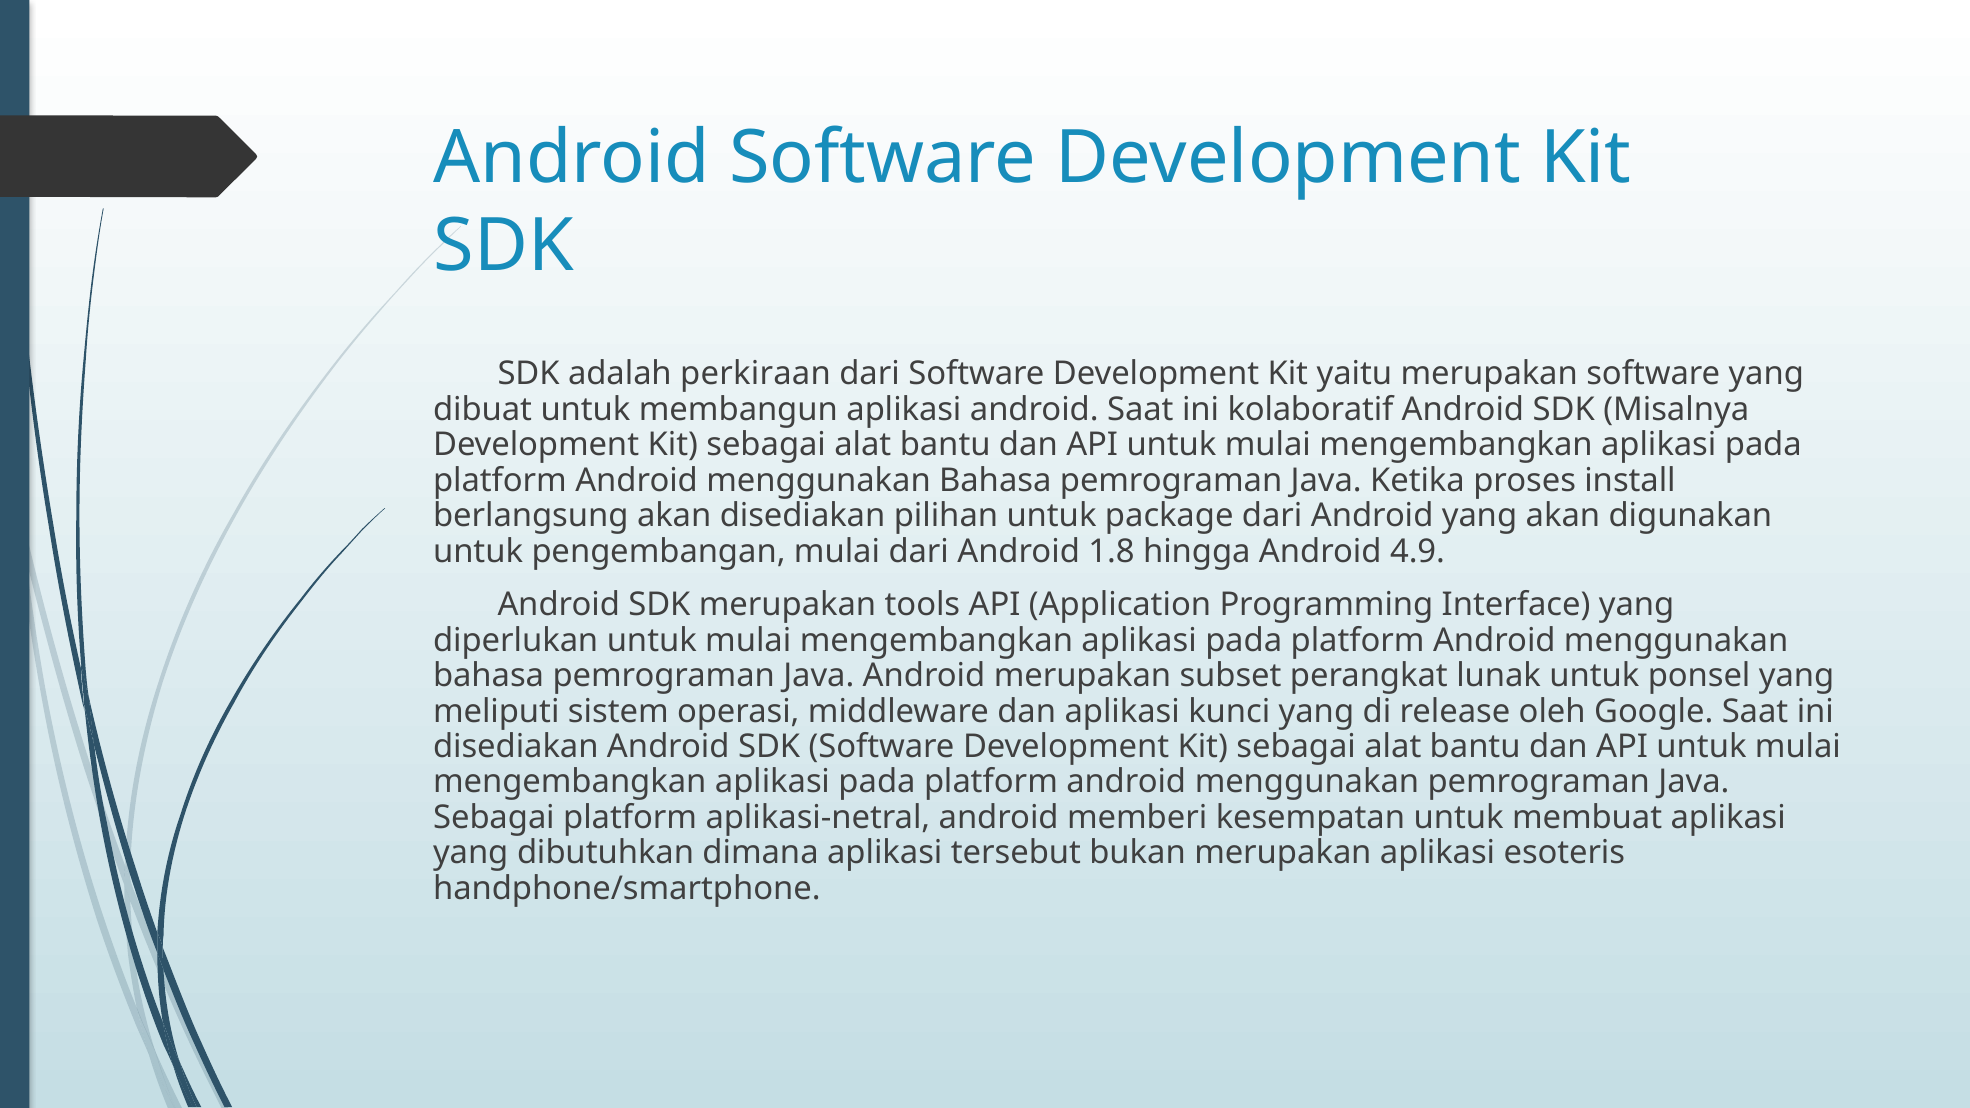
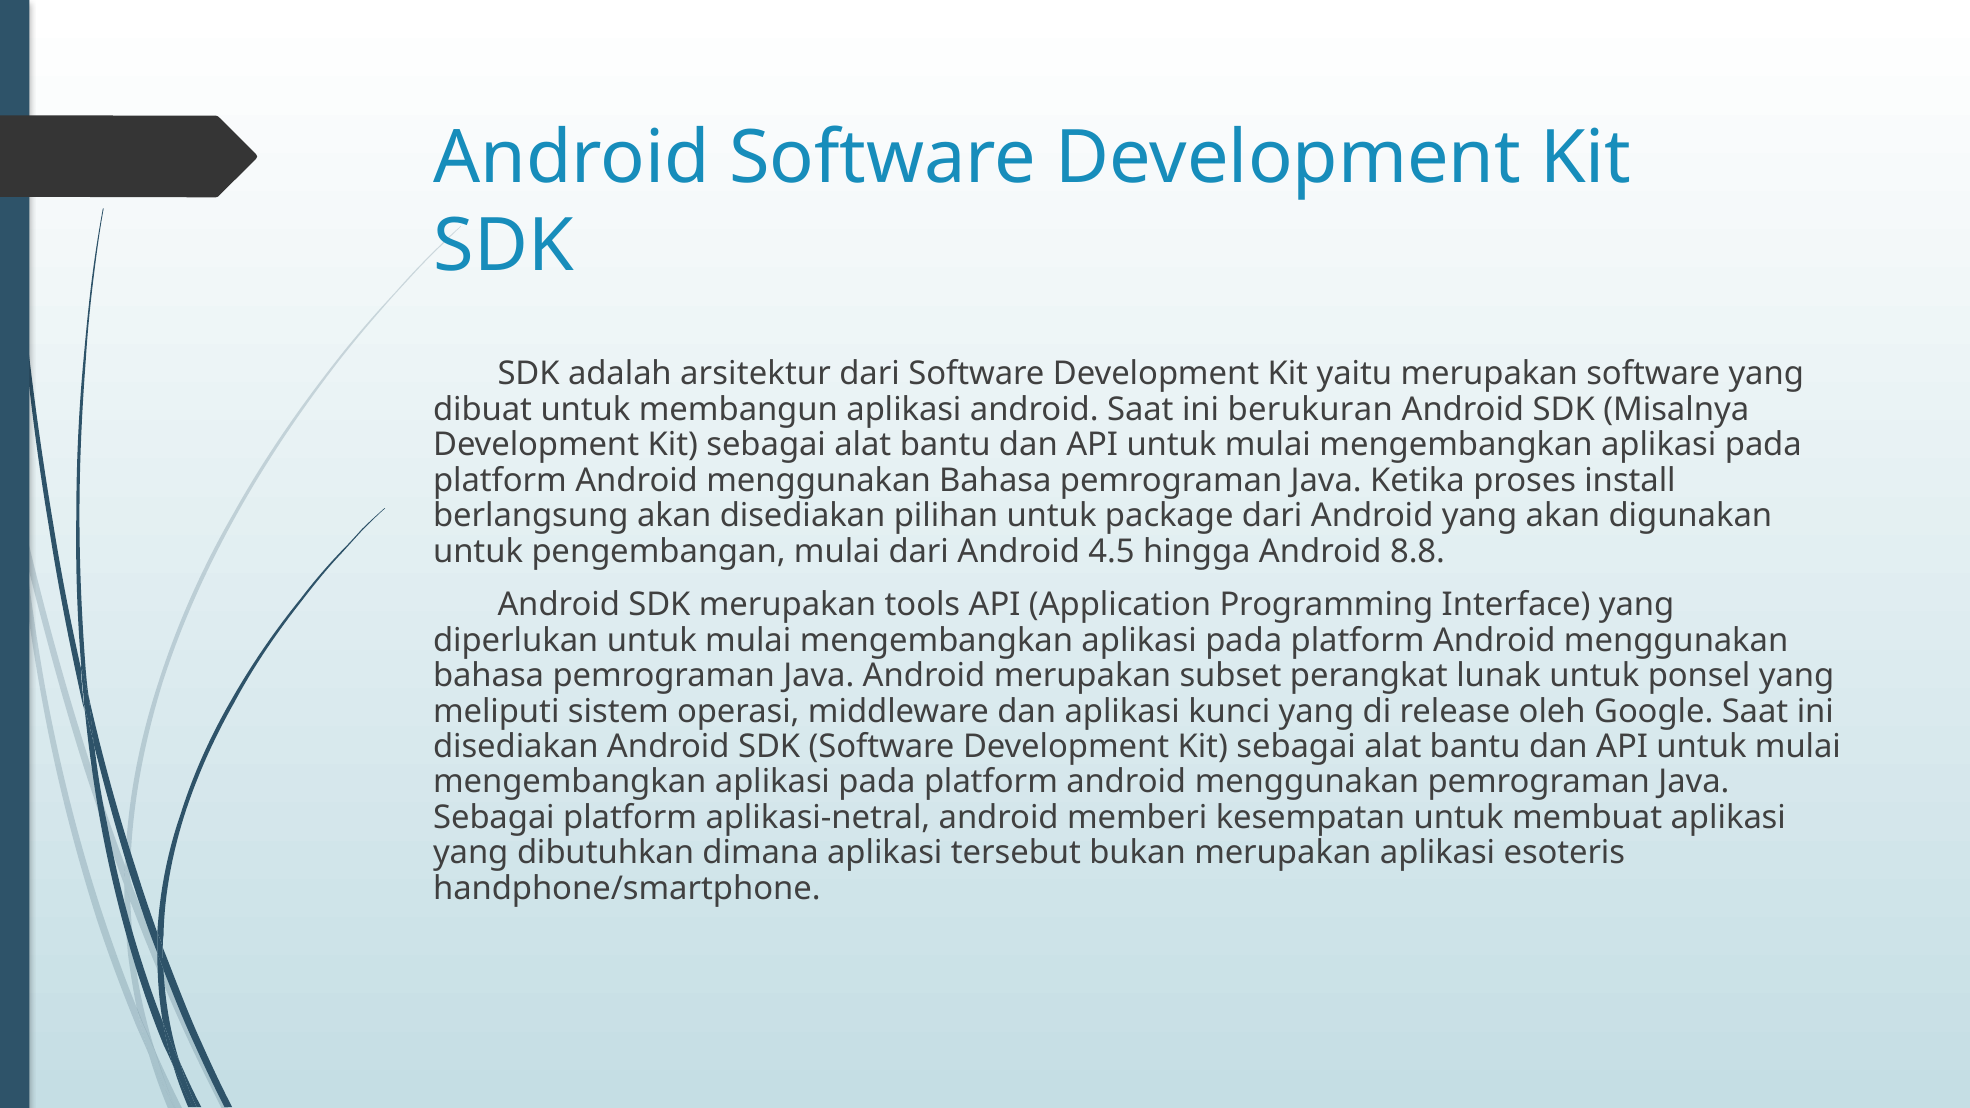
perkiraan: perkiraan -> arsitektur (756, 374)
kolaboratif: kolaboratif -> berukuran (1310, 410)
1.8: 1.8 -> 4.5 (1111, 551)
4.9: 4.9 -> 8.8 (1418, 551)
